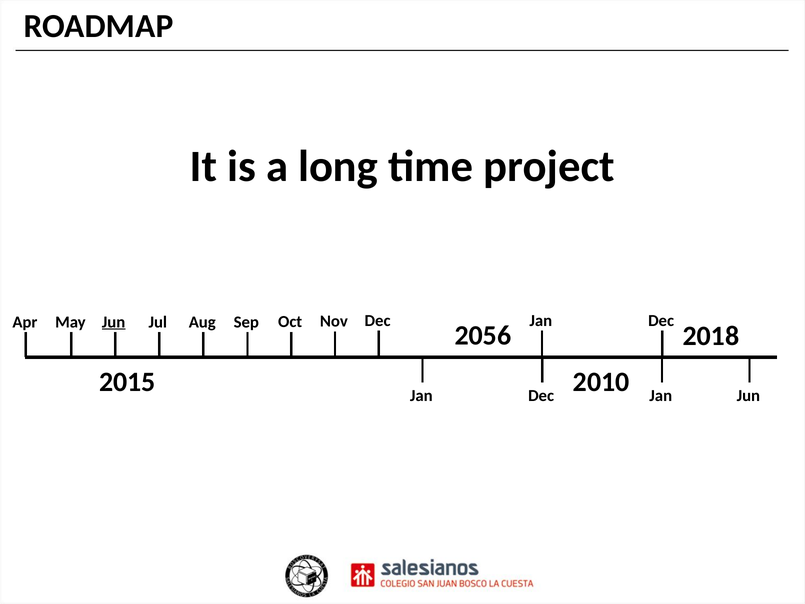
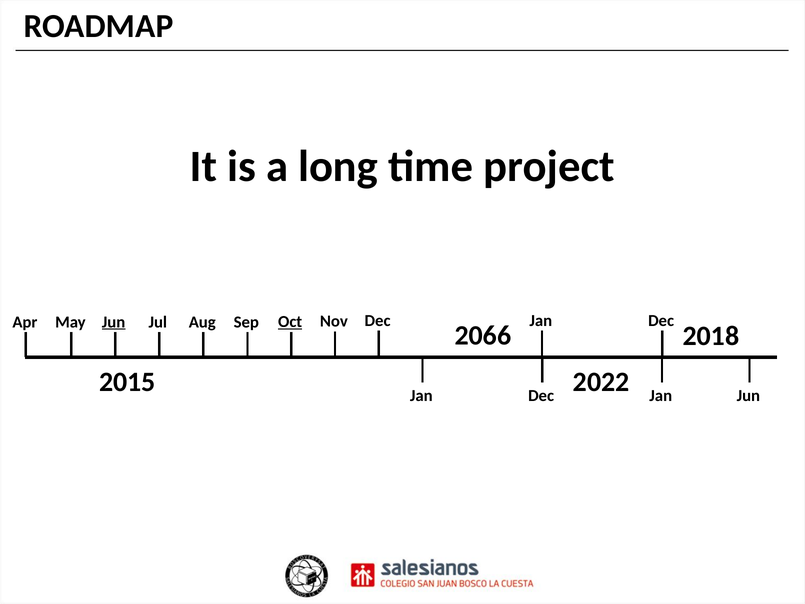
Oct underline: none -> present (290, 322)
2056: 2056 -> 2066 (483, 336)
2010: 2010 -> 2022 (601, 382)
